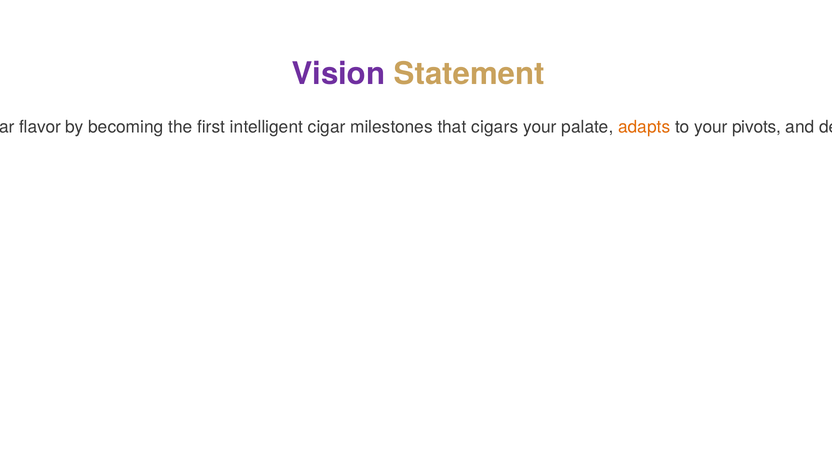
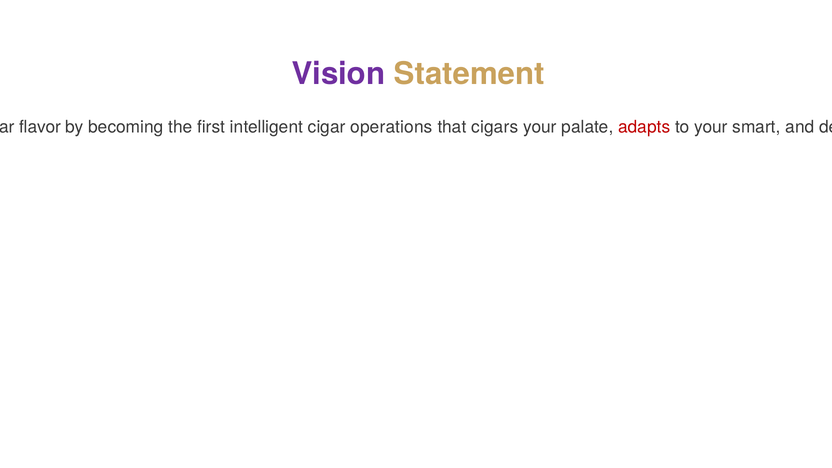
milestones: milestones -> operations (391, 127)
adapts colour: orange -> red (644, 127)
pivots: pivots -> smart (756, 127)
